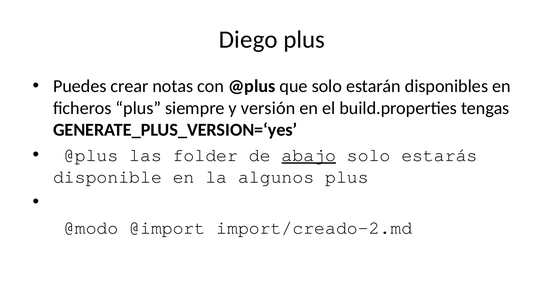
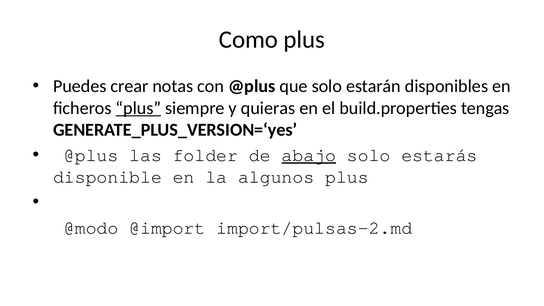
Diego: Diego -> Como (248, 39)
plus underline: none -> present (138, 108)
versión: versión -> quieras (268, 108)
import/creado-2.md: import/creado-2.md -> import/pulsas-2.md (314, 228)
